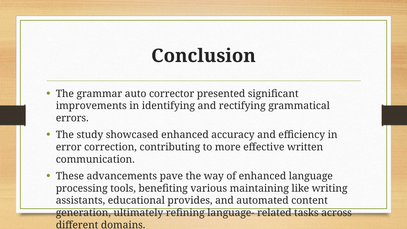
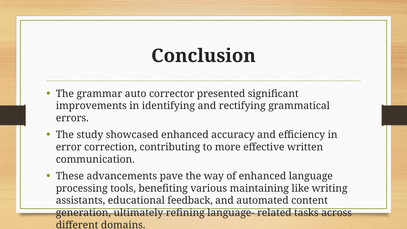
provides: provides -> feedback (190, 201)
